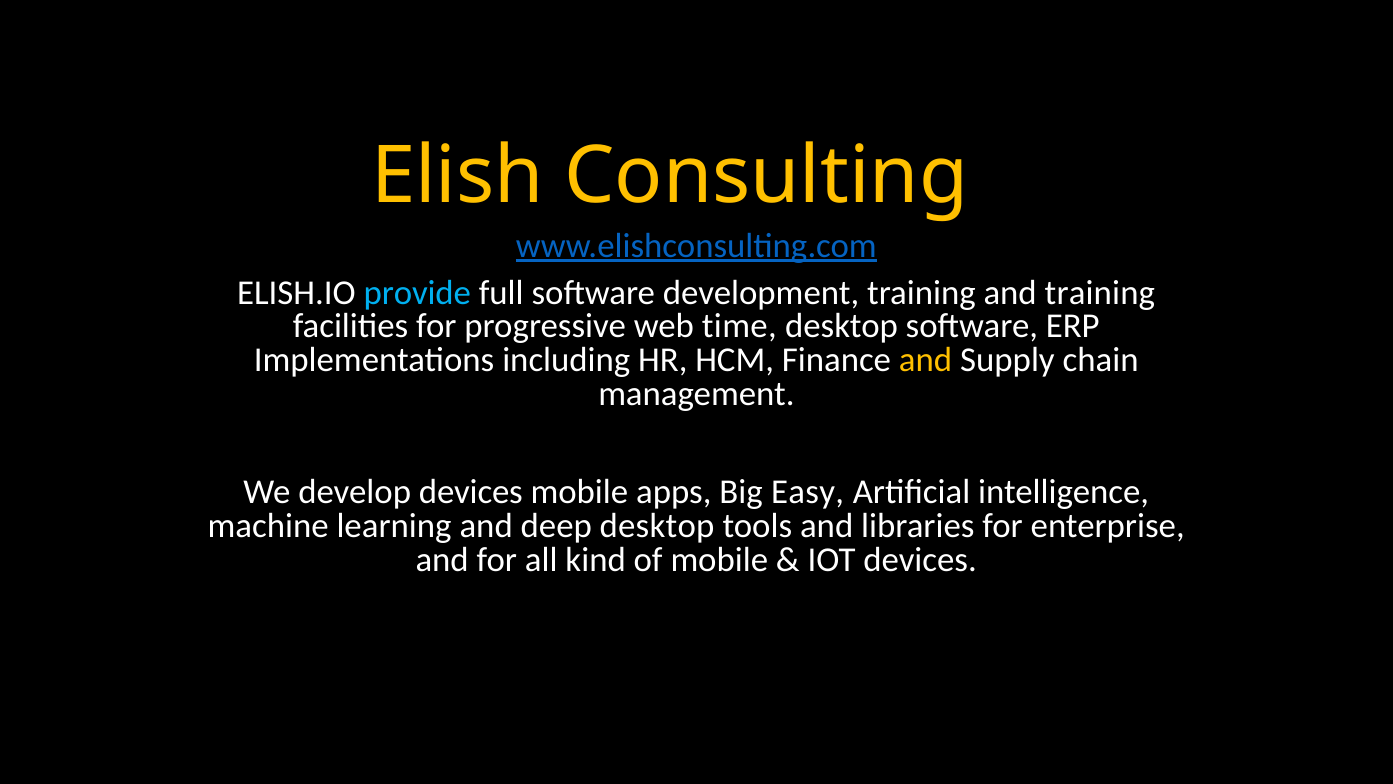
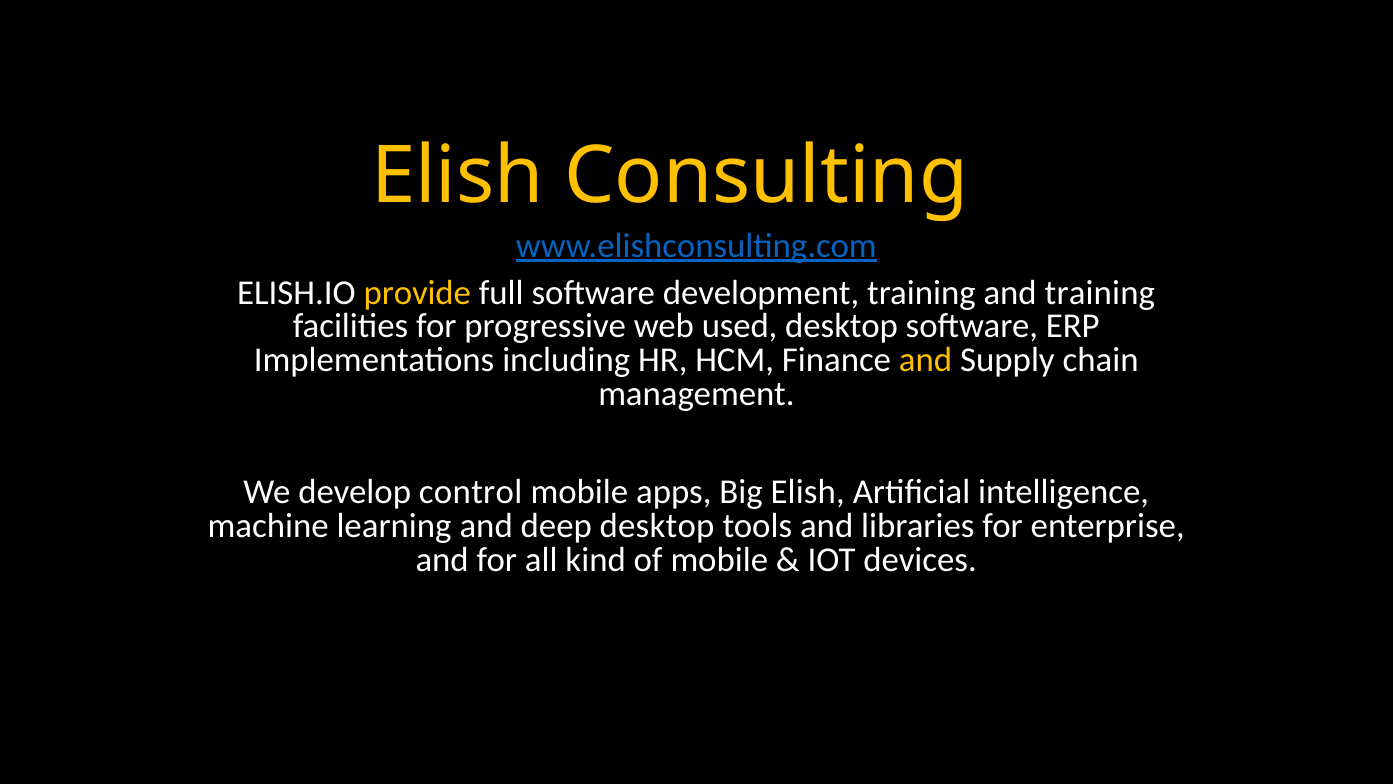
provide colour: light blue -> yellow (417, 292)
time: time -> used (740, 326)
develop devices: devices -> control (471, 492)
Big Easy: Easy -> Elish (808, 492)
